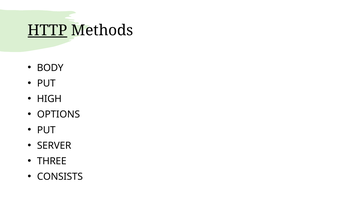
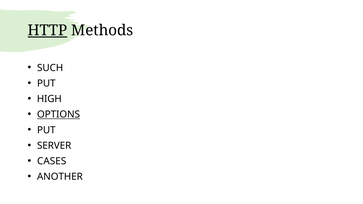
BODY: BODY -> SUCH (50, 68)
OPTIONS underline: none -> present (59, 115)
THREE: THREE -> CASES (52, 161)
CONSISTS: CONSISTS -> ANOTHER (60, 177)
